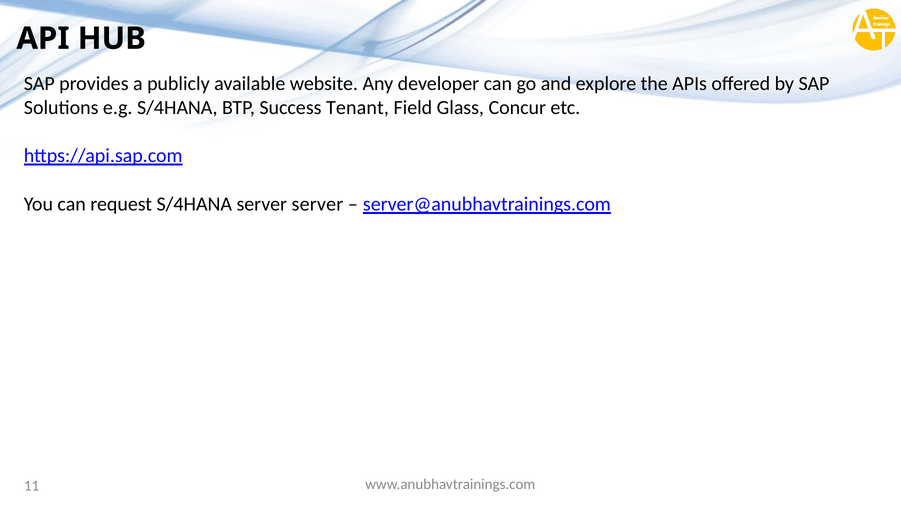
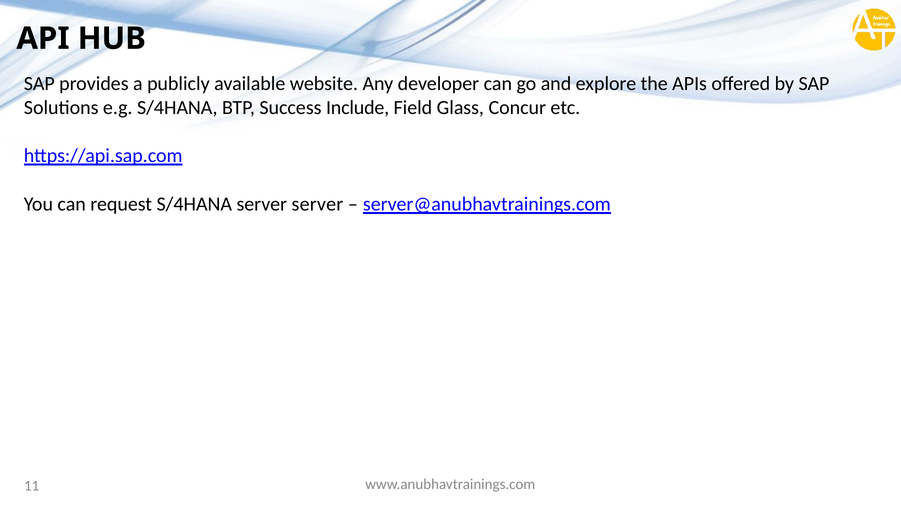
Tenant: Tenant -> Include (358, 108)
